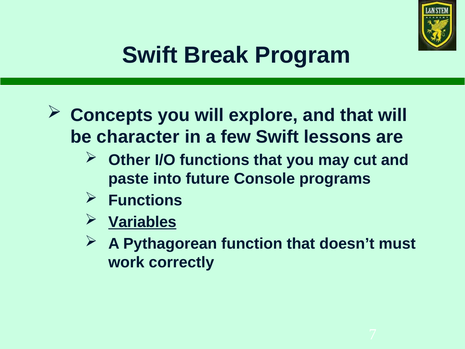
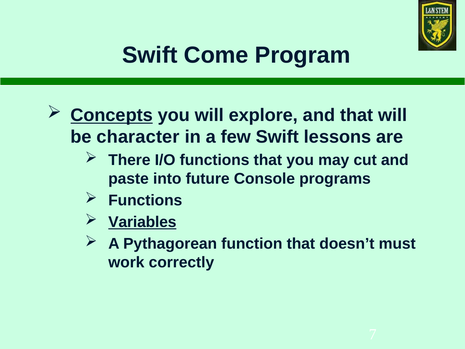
Break: Break -> Come (216, 55)
Concepts underline: none -> present (112, 115)
Other: Other -> There (129, 160)
